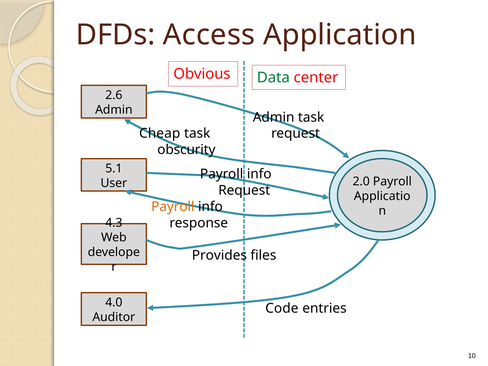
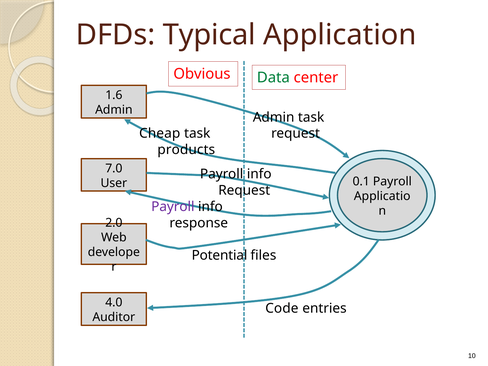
Access: Access -> Typical (209, 35)
2.6: 2.6 -> 1.6 (114, 95)
obscurity: obscurity -> products (186, 150)
5.1: 5.1 -> 7.0 (114, 168)
2.0: 2.0 -> 0.1 (361, 182)
Payroll colour: orange -> purple (173, 207)
4.3: 4.3 -> 2.0 (114, 223)
Provides: Provides -> Potential (219, 255)
